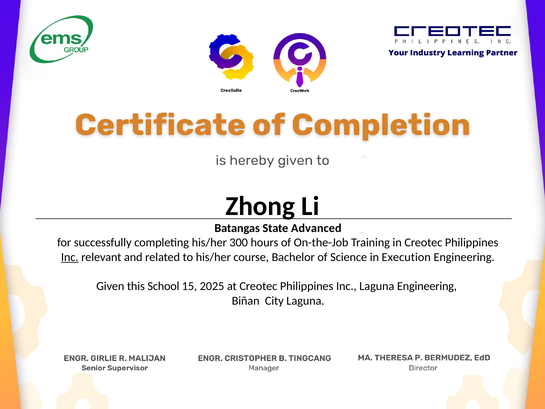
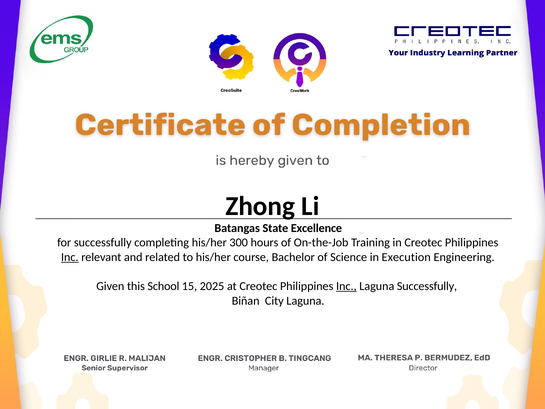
Advanced: Advanced -> Excellence (316, 228)
Inc underline: none -> present (346, 286)
Laguna Engineering: Engineering -> Successfully (427, 286)
